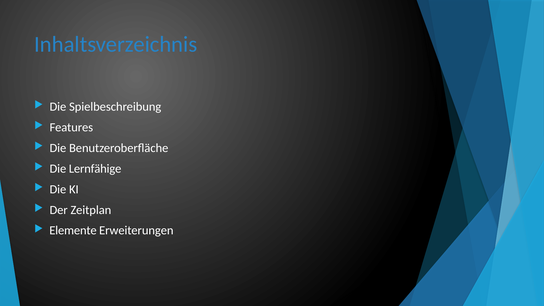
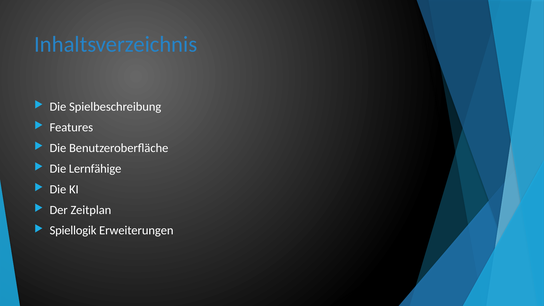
Elemente: Elemente -> Spiellogik (73, 231)
